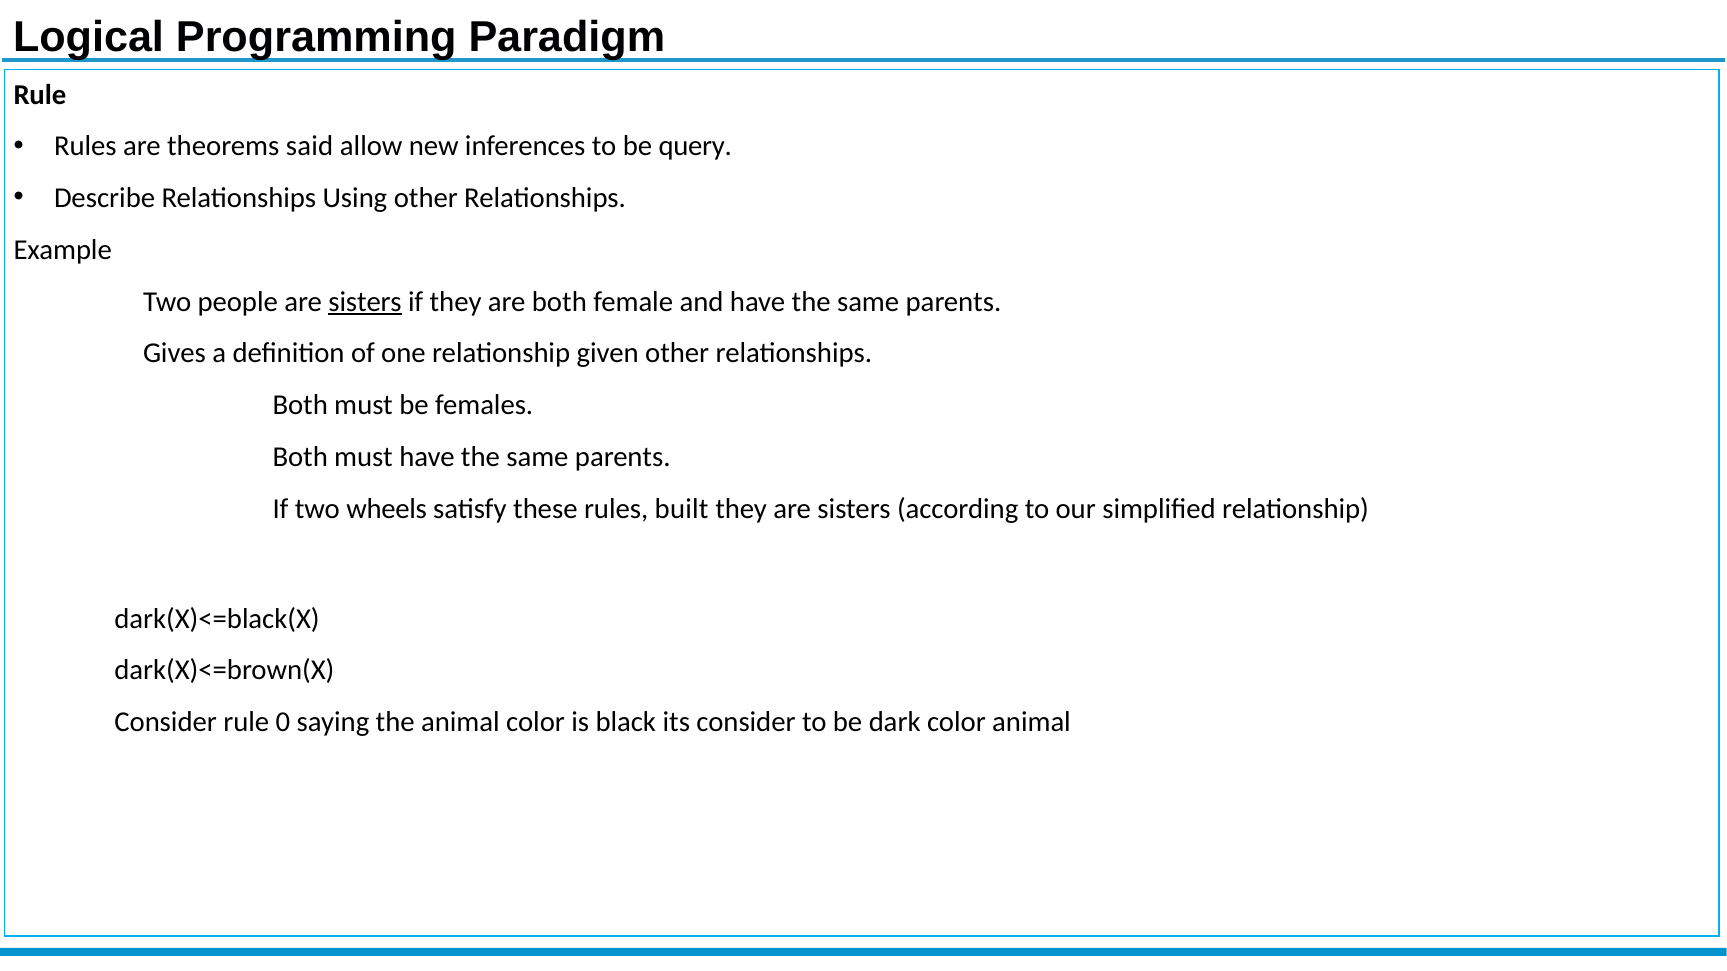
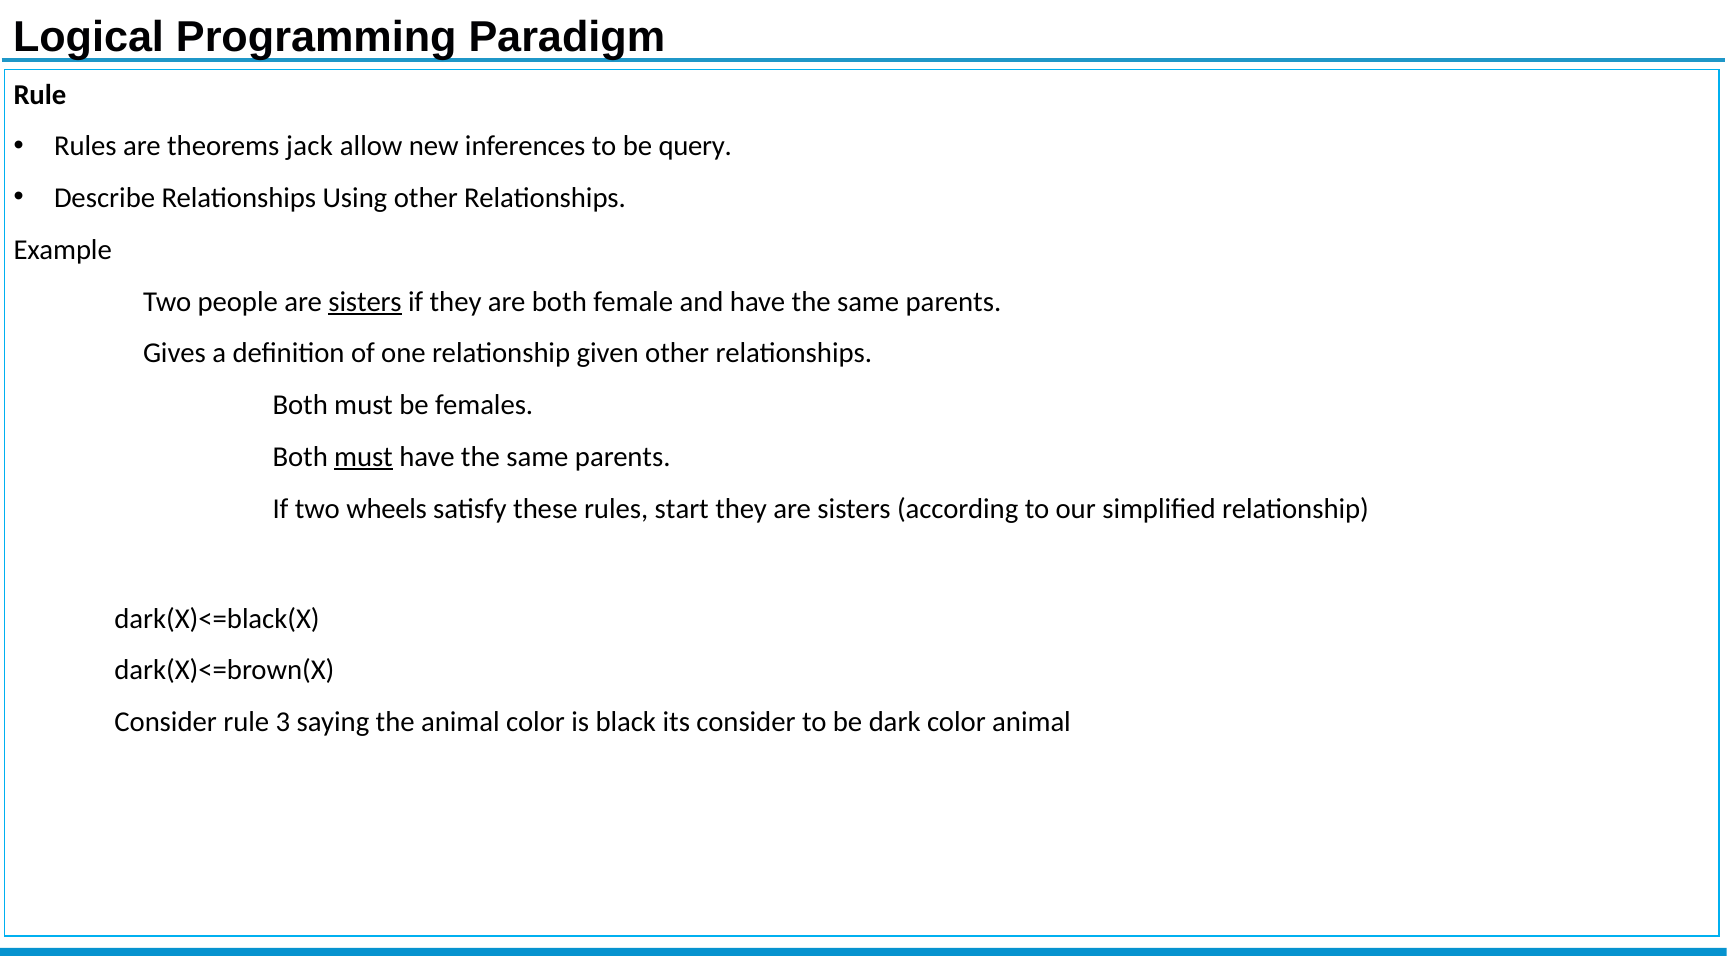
said: said -> jack (310, 146)
must underline: none -> present (364, 457)
built: built -> start (682, 509)
0: 0 -> 3 (283, 722)
